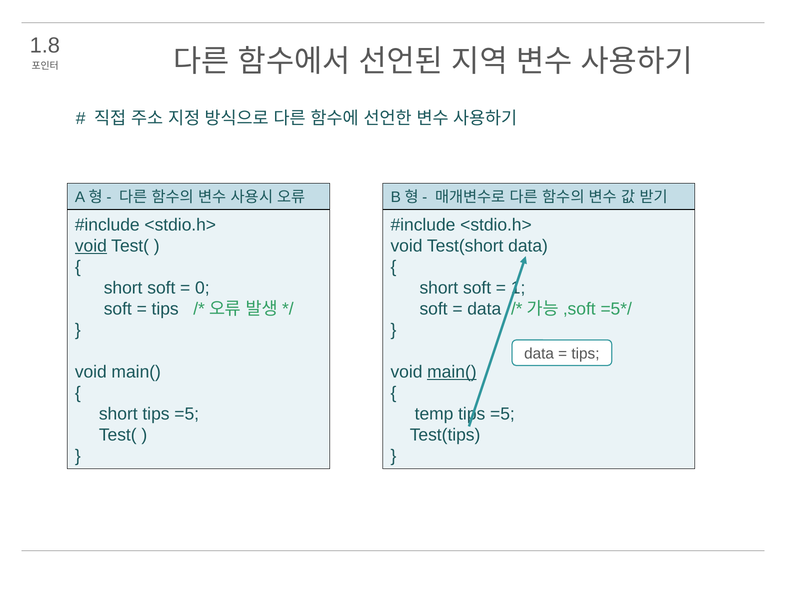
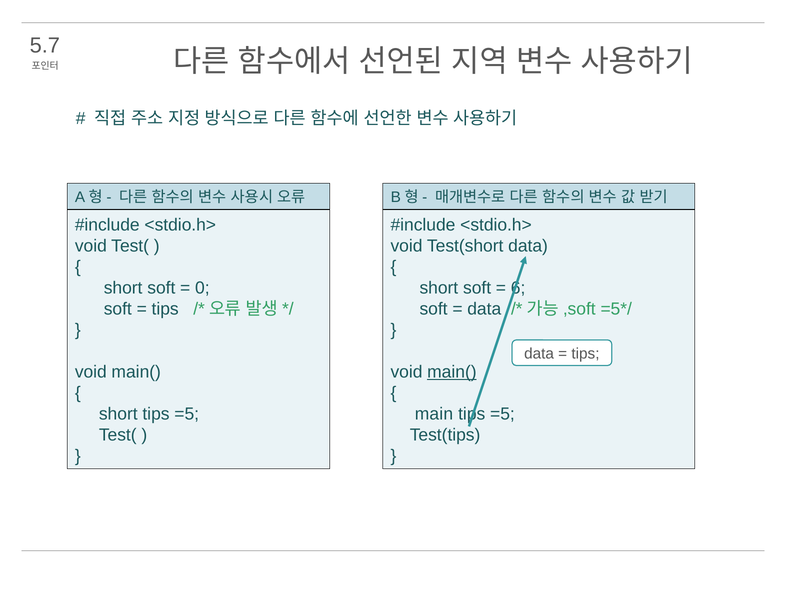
1.8: 1.8 -> 5.7 (45, 46)
void underline: present -> none (91, 246)
1: 1 -> 6 (518, 288)
temp: temp -> main (434, 414)
